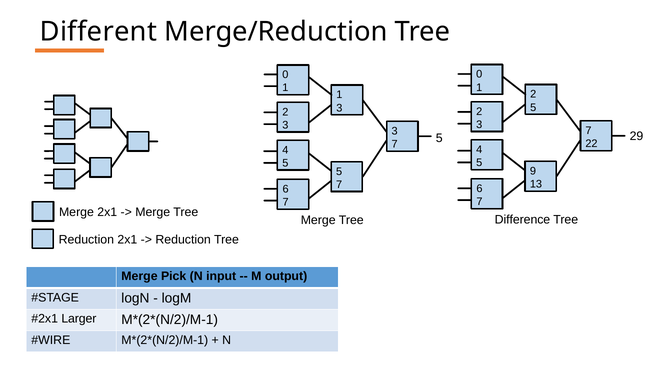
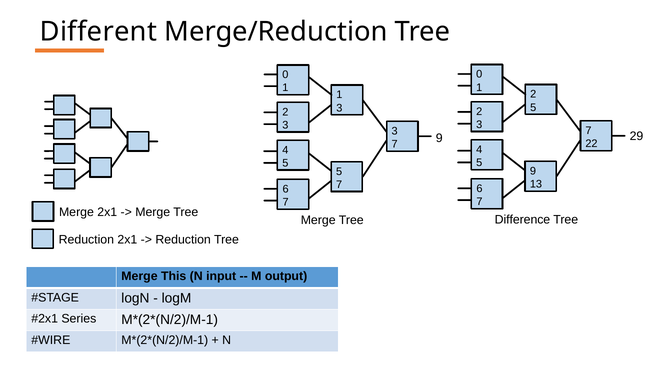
7 5: 5 -> 9 (439, 138)
Pick: Pick -> This (174, 276)
Larger: Larger -> Series (79, 318)
